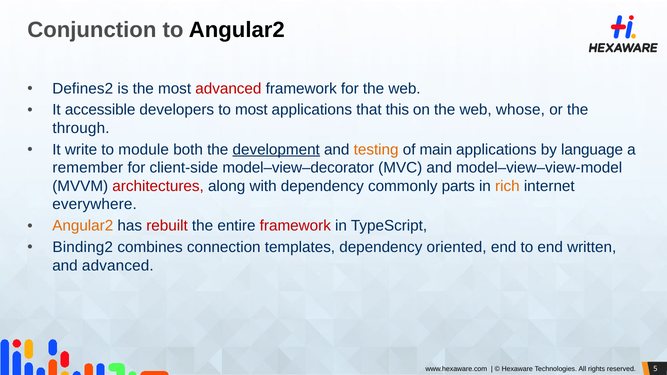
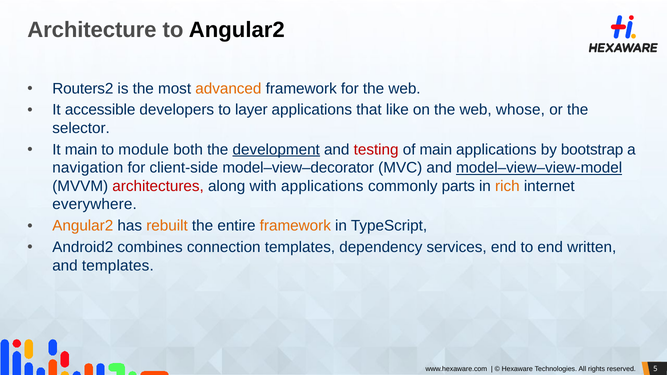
Conjunction: Conjunction -> Architecture (92, 30)
Defines2: Defines2 -> Routers2 (83, 89)
advanced colour: red -> orange (228, 89)
to most: most -> layer (251, 110)
this: this -> like (397, 110)
through: through -> selector (81, 128)
It write: write -> main (81, 150)
testing colour: orange -> red (376, 150)
language: language -> bootstrap (592, 150)
remember: remember -> navigation (88, 168)
model–view–view-model underline: none -> present (539, 168)
with dependency: dependency -> applications (322, 186)
rebuilt colour: red -> orange (167, 226)
framework colour: red -> orange (295, 226)
Binding2: Binding2 -> Android2 (83, 247)
oriented: oriented -> services (457, 247)
and advanced: advanced -> templates (118, 266)
